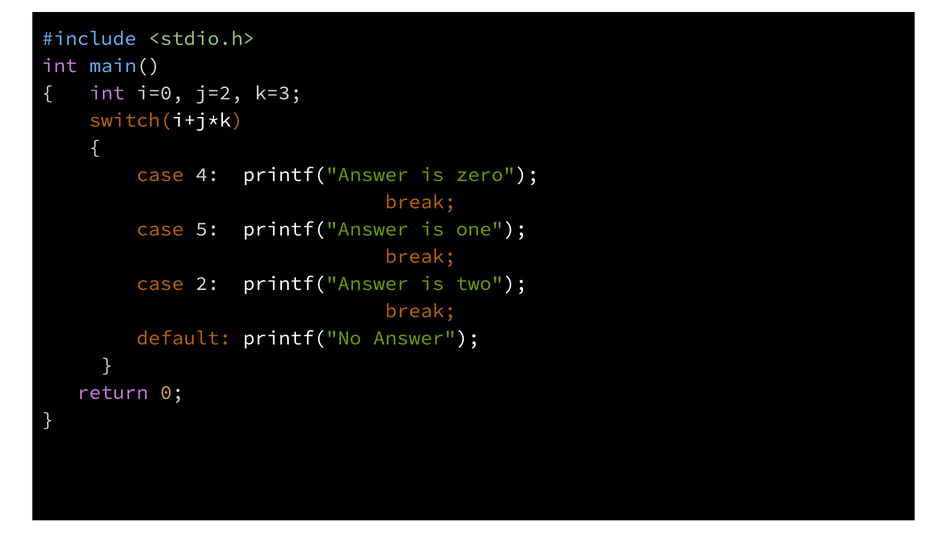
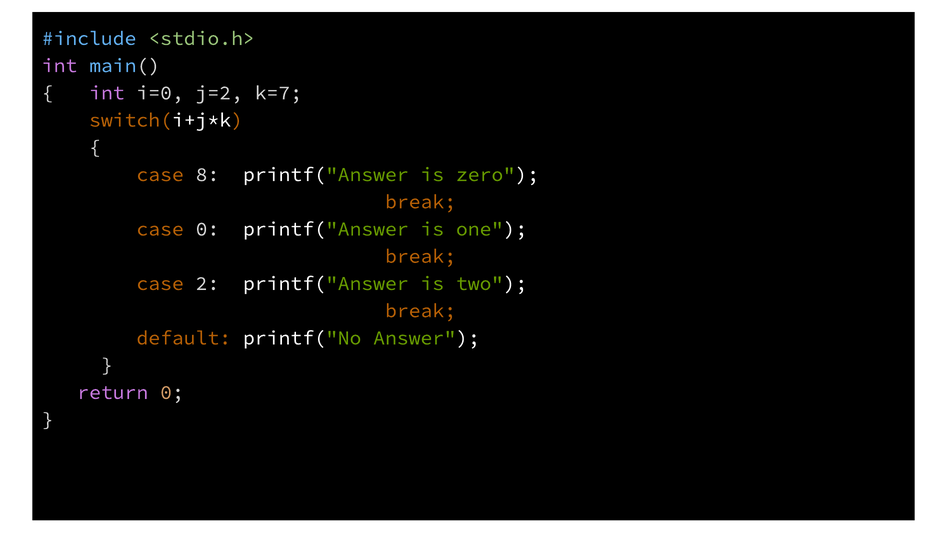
k=3: k=3 -> k=7 (278, 93)
4: 4 -> 8 (207, 174)
case 5: 5 -> 0 (207, 229)
